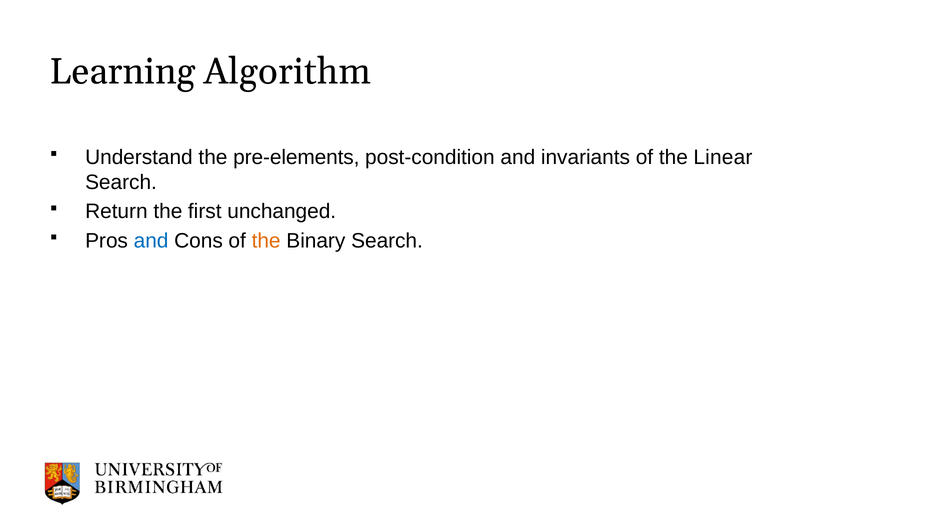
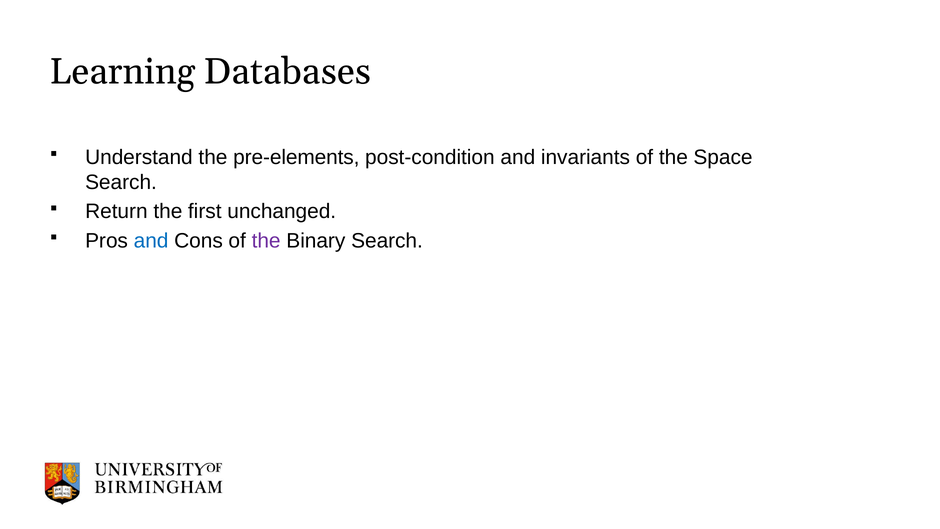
Algorithm: Algorithm -> Databases (287, 71)
Linear: Linear -> Space (723, 157)
the colour: orange -> purple (266, 241)
